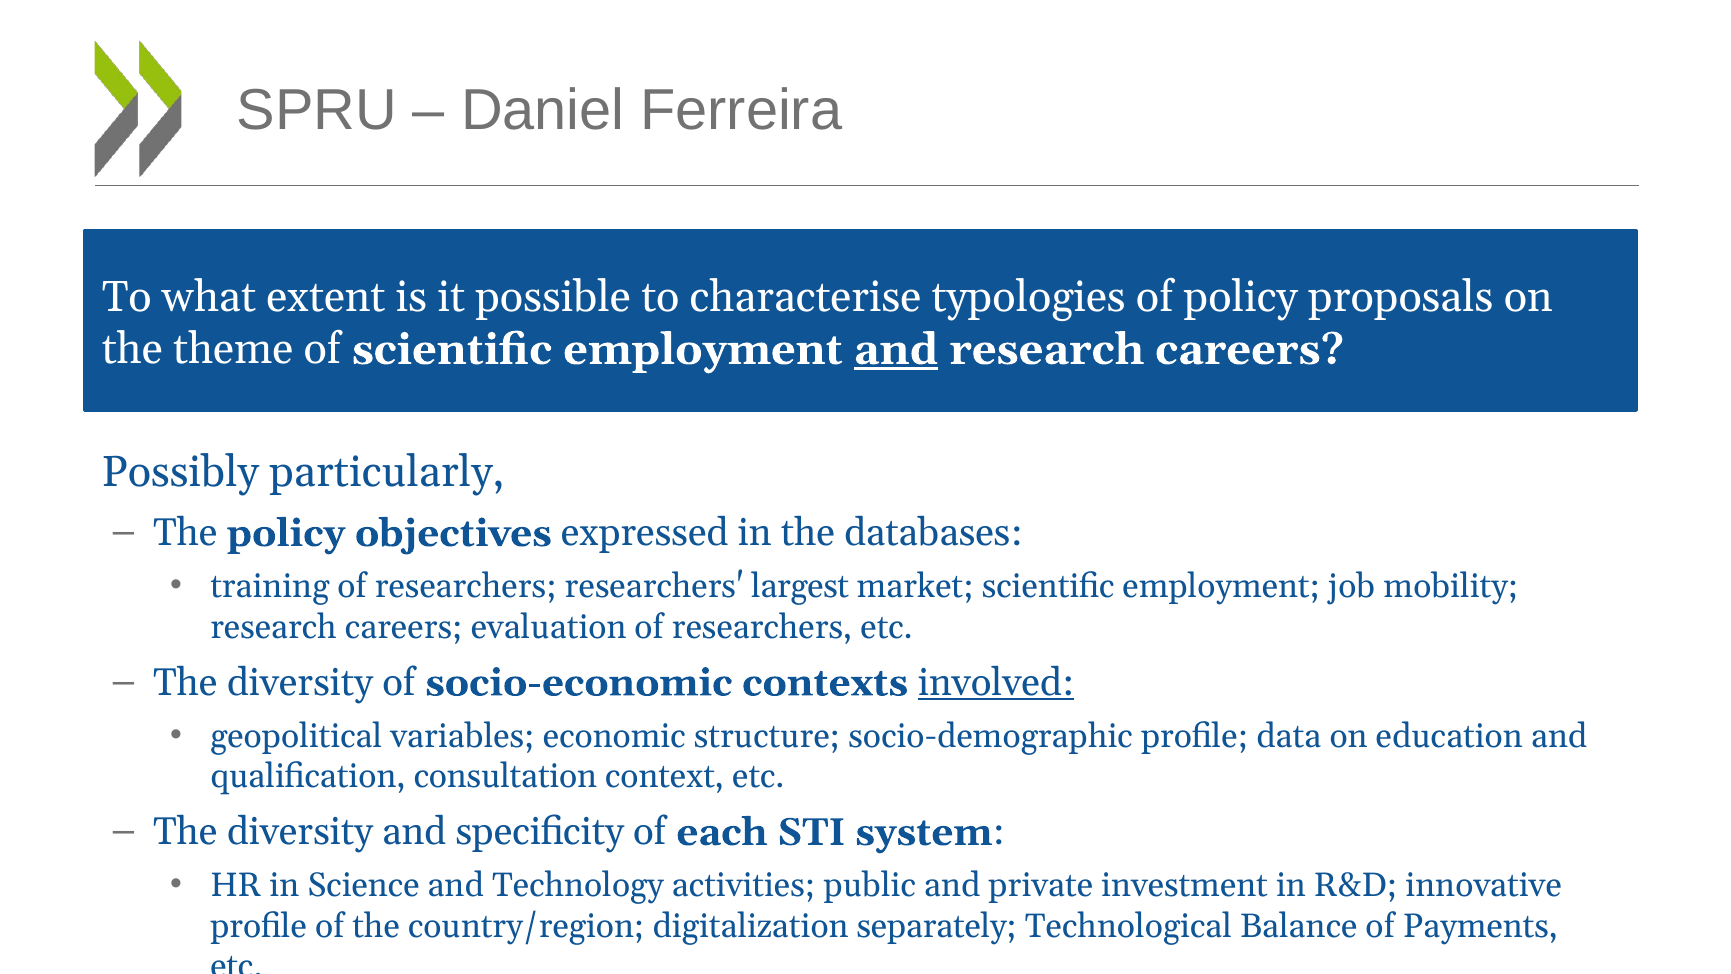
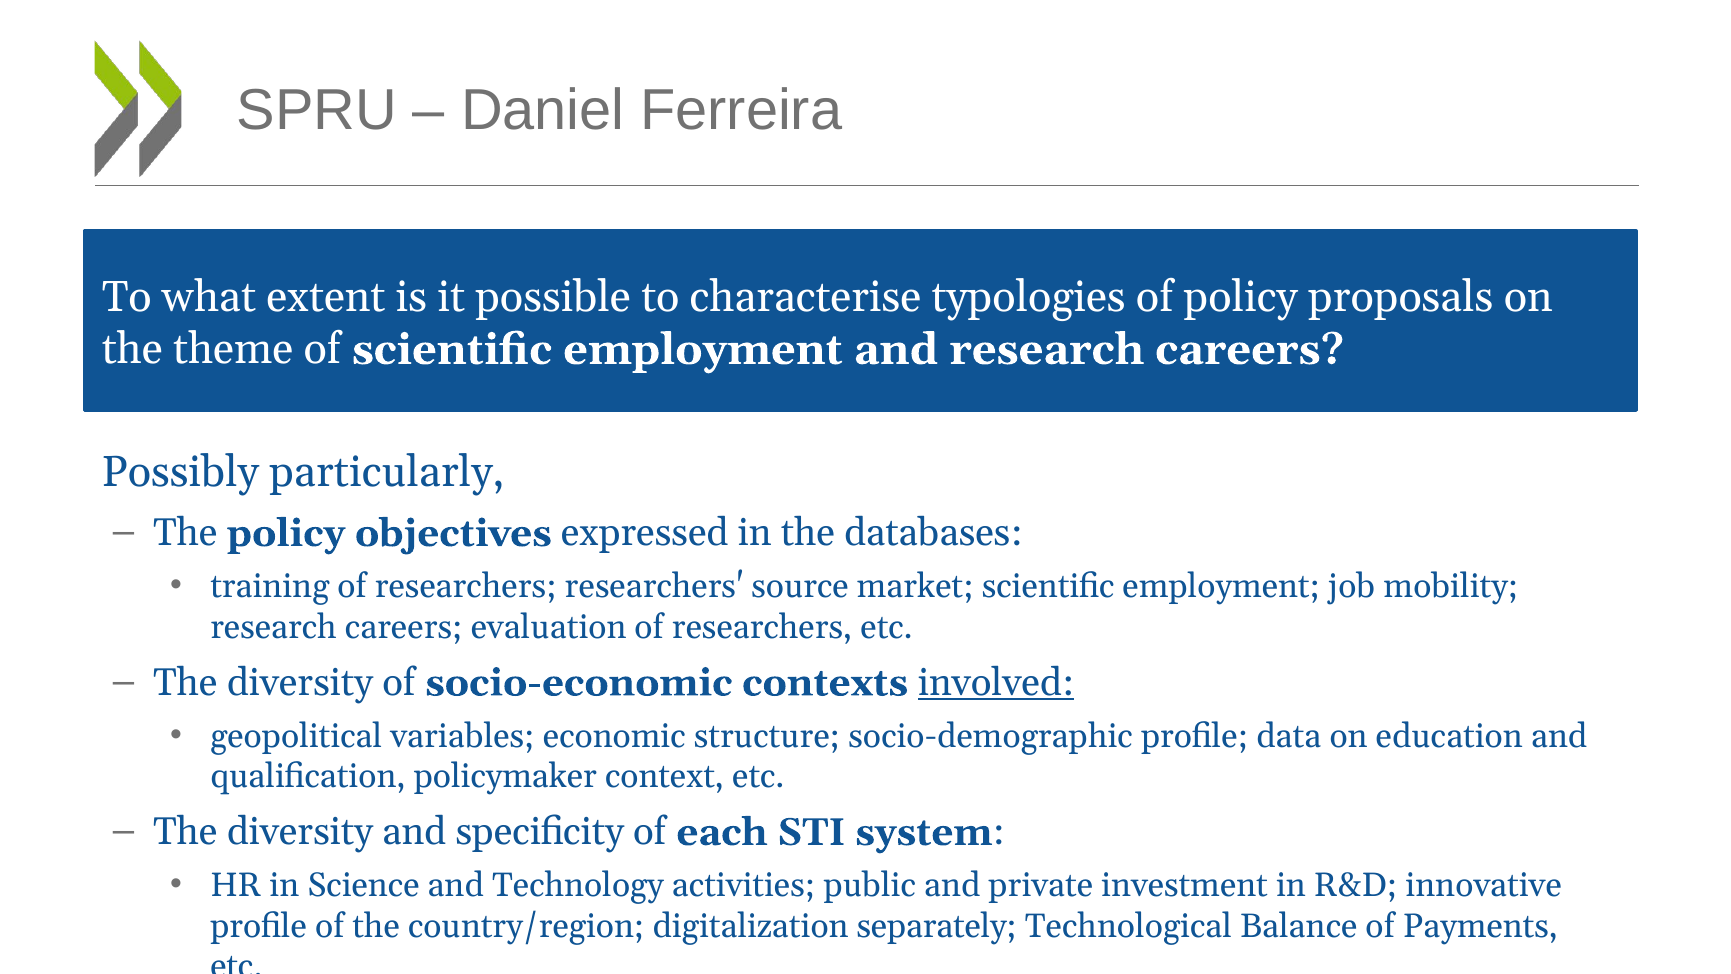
and underline: present -> none (896, 350)
largest: largest -> source (800, 586)
consultation: consultation -> policymaker (505, 776)
